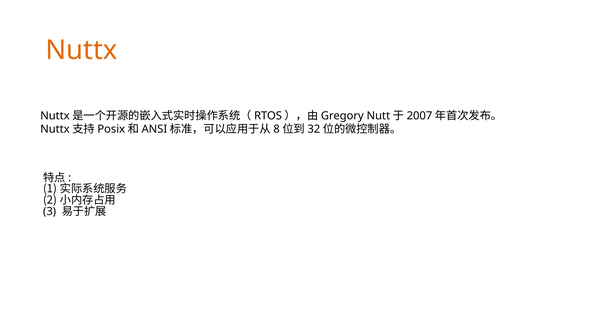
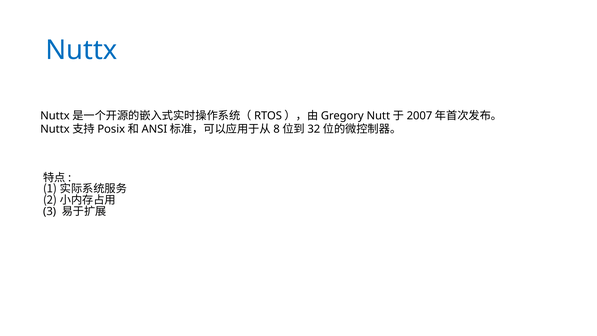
Nuttx colour: orange -> blue (81, 50)
